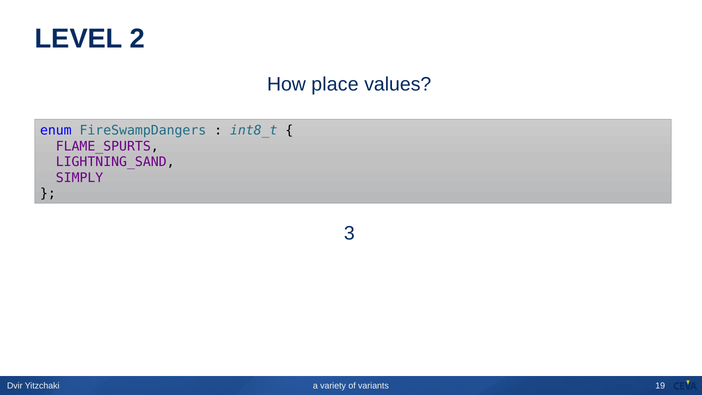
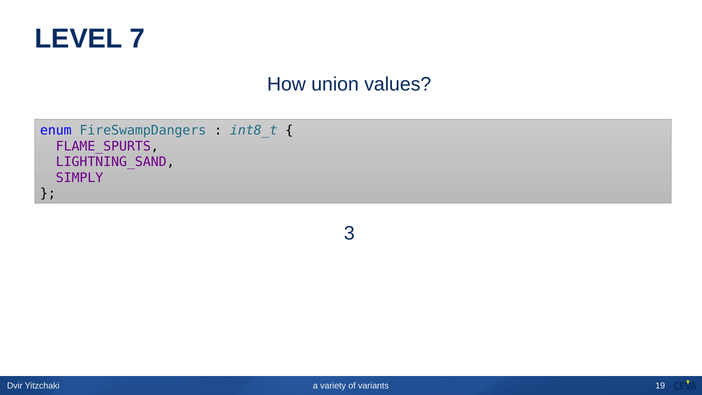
2: 2 -> 7 (137, 39)
place: place -> union (335, 84)
